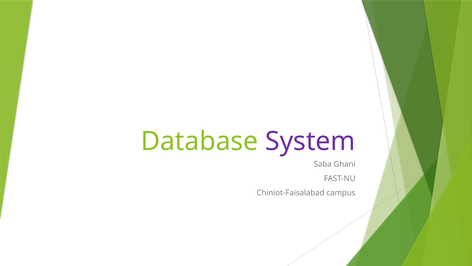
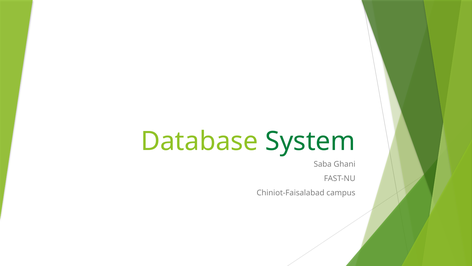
System colour: purple -> green (310, 141)
